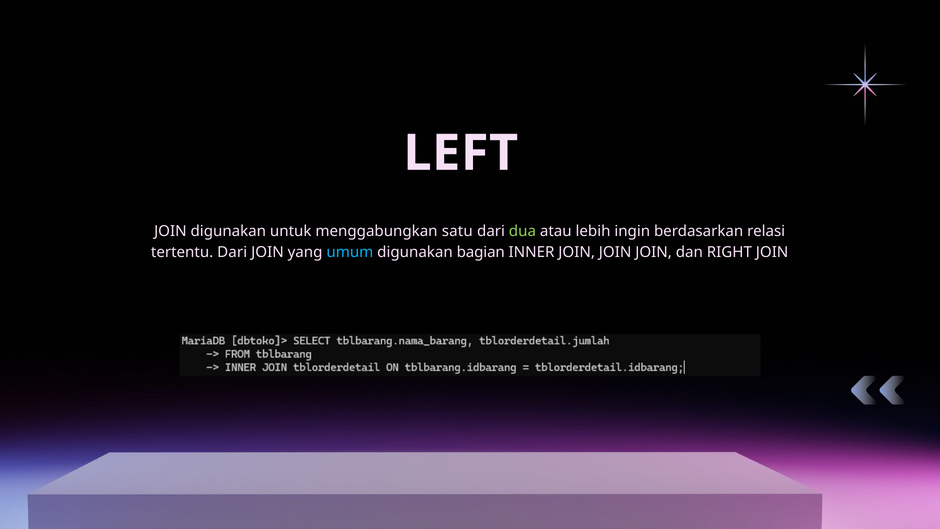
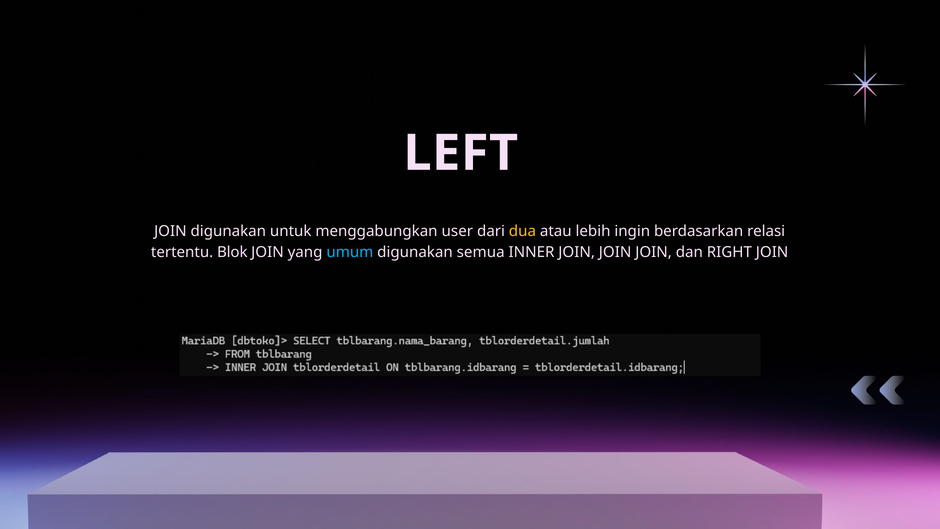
satu: satu -> user (457, 231)
dua colour: light green -> yellow (522, 231)
tertentu Dari: Dari -> Blok (232, 252)
bagian: bagian -> semua (481, 252)
